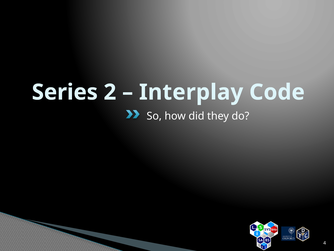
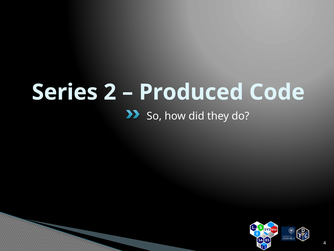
Interplay: Interplay -> Produced (191, 92)
